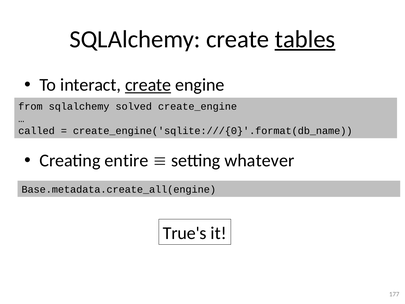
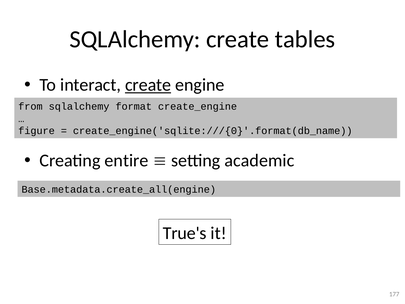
tables underline: present -> none (305, 39)
solved: solved -> format (134, 106)
called: called -> figure (37, 131)
whatever: whatever -> academic (259, 161)
